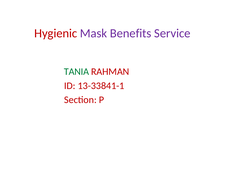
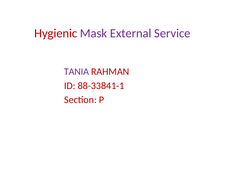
Benefits: Benefits -> External (131, 33)
TANIA colour: green -> purple (76, 72)
13-33841-1: 13-33841-1 -> 88-33841-1 (101, 86)
